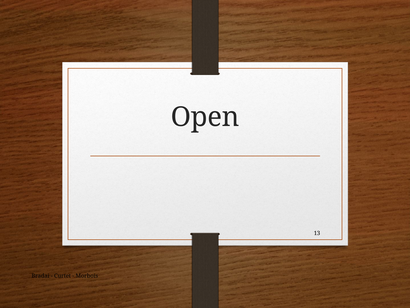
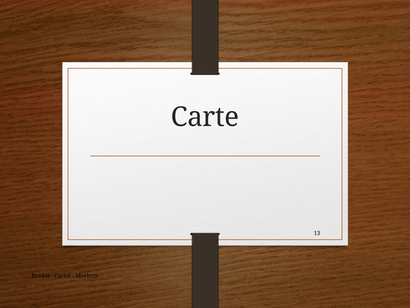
Open: Open -> Carte (205, 117)
